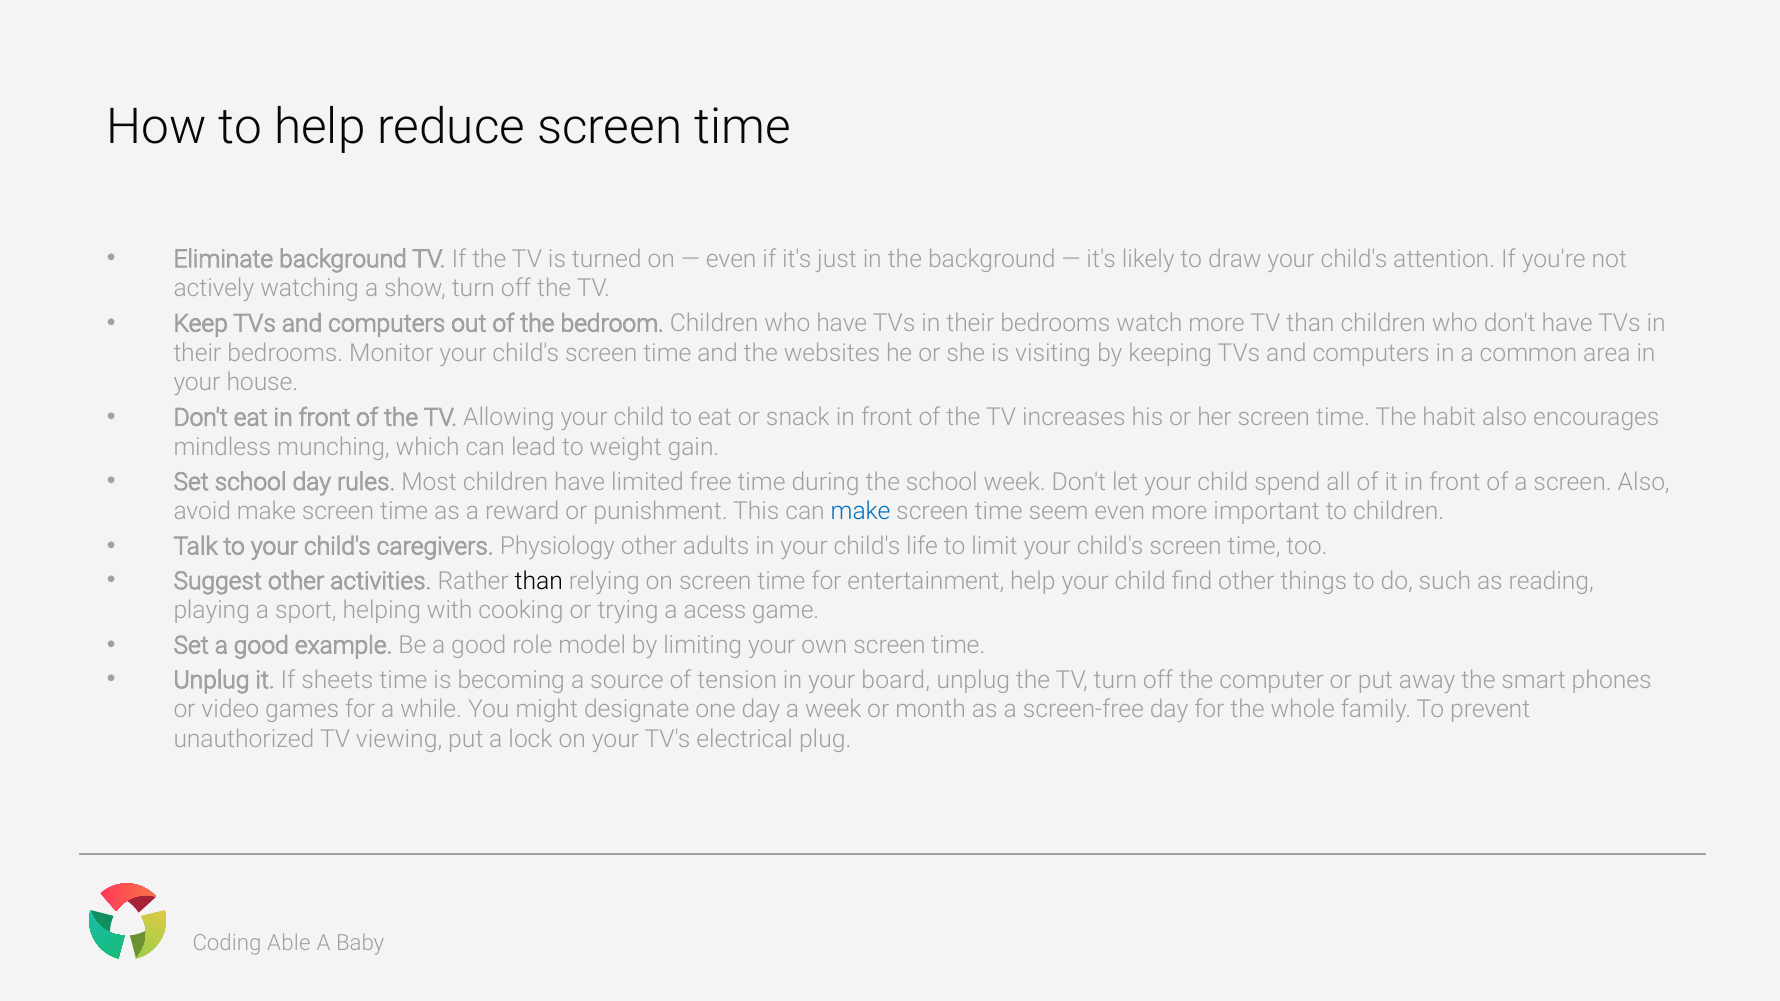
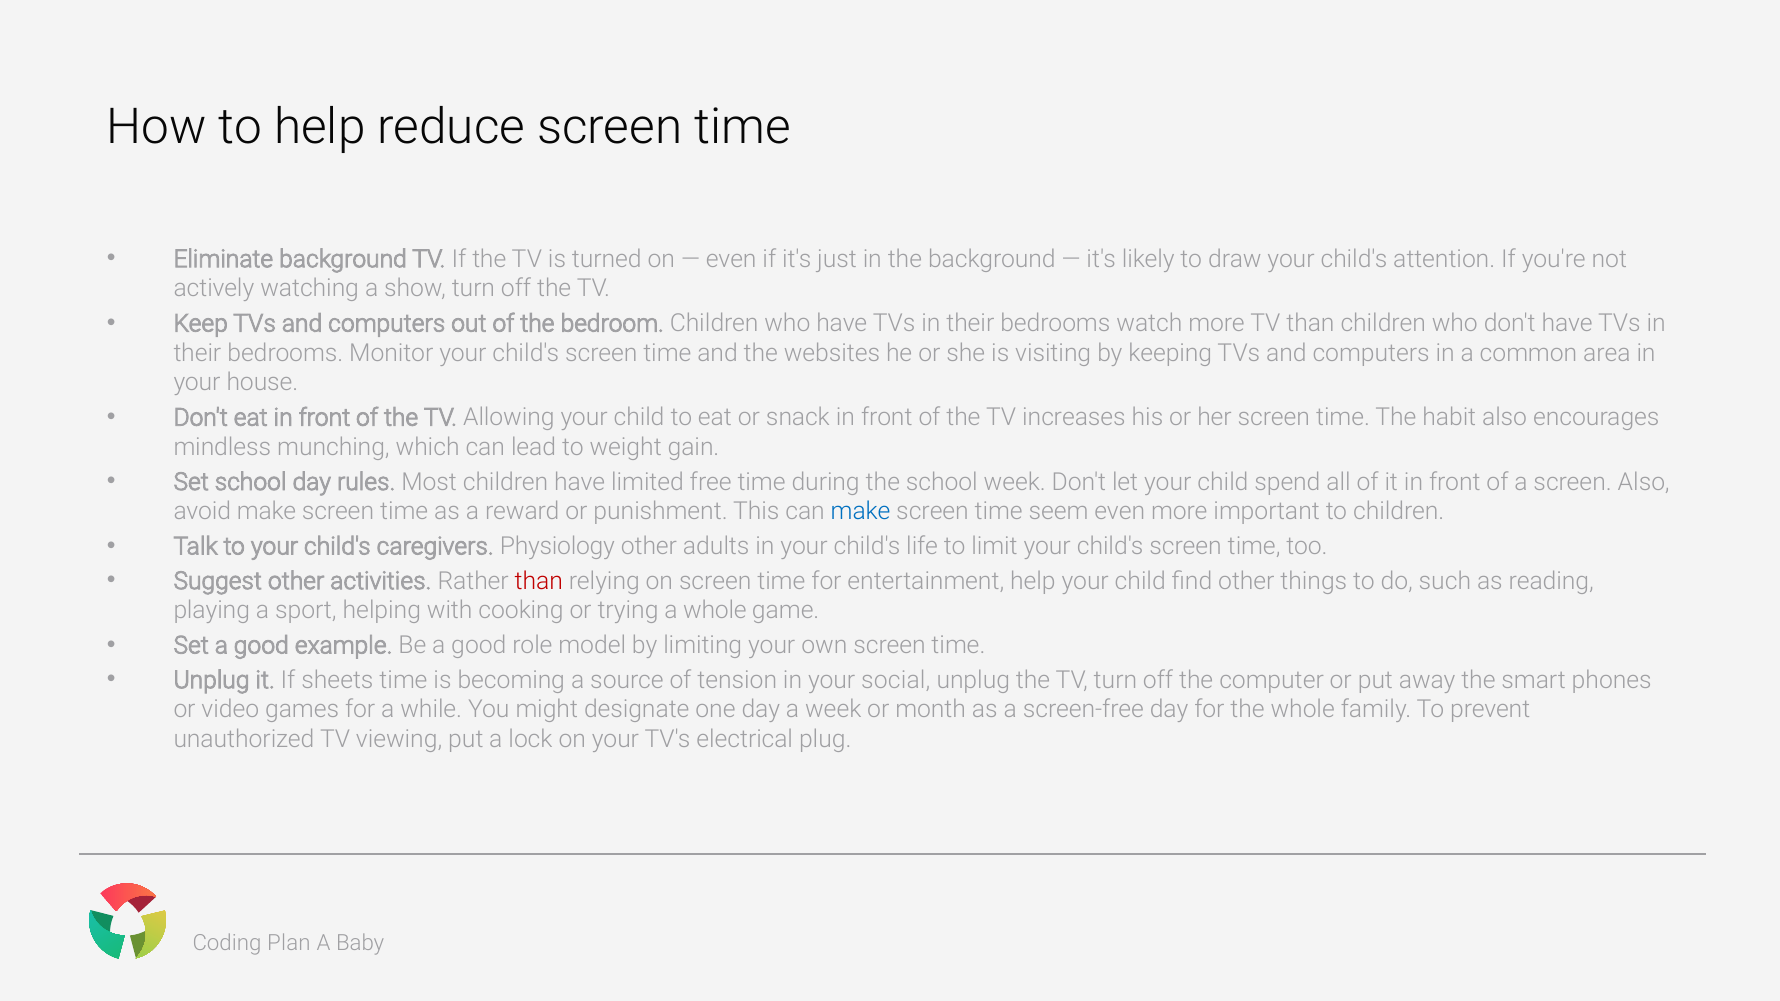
than colour: black -> red (539, 581)
a acess: acess -> whole (715, 611)
board: board -> social (896, 680)
Able: Able -> Plan (289, 943)
